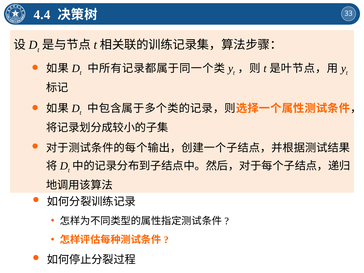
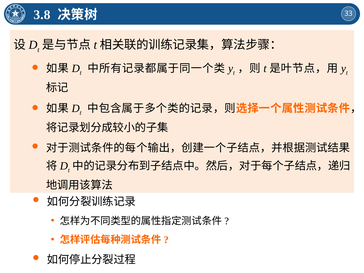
4.4: 4.4 -> 3.8 (42, 15)
